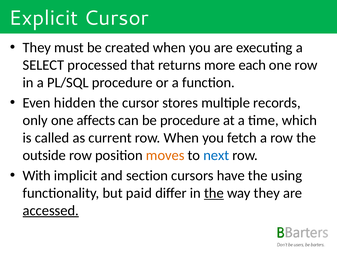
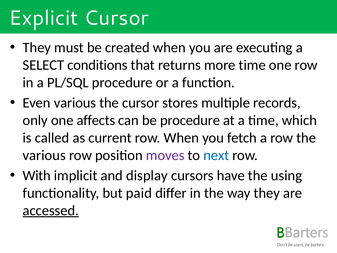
processed: processed -> conditions (98, 65)
more each: each -> time (252, 65)
Even hidden: hidden -> various (75, 103)
outside: outside -> various (44, 155)
moves colour: orange -> purple (165, 155)
section: section -> display (147, 175)
the underline: present -> none (214, 193)
